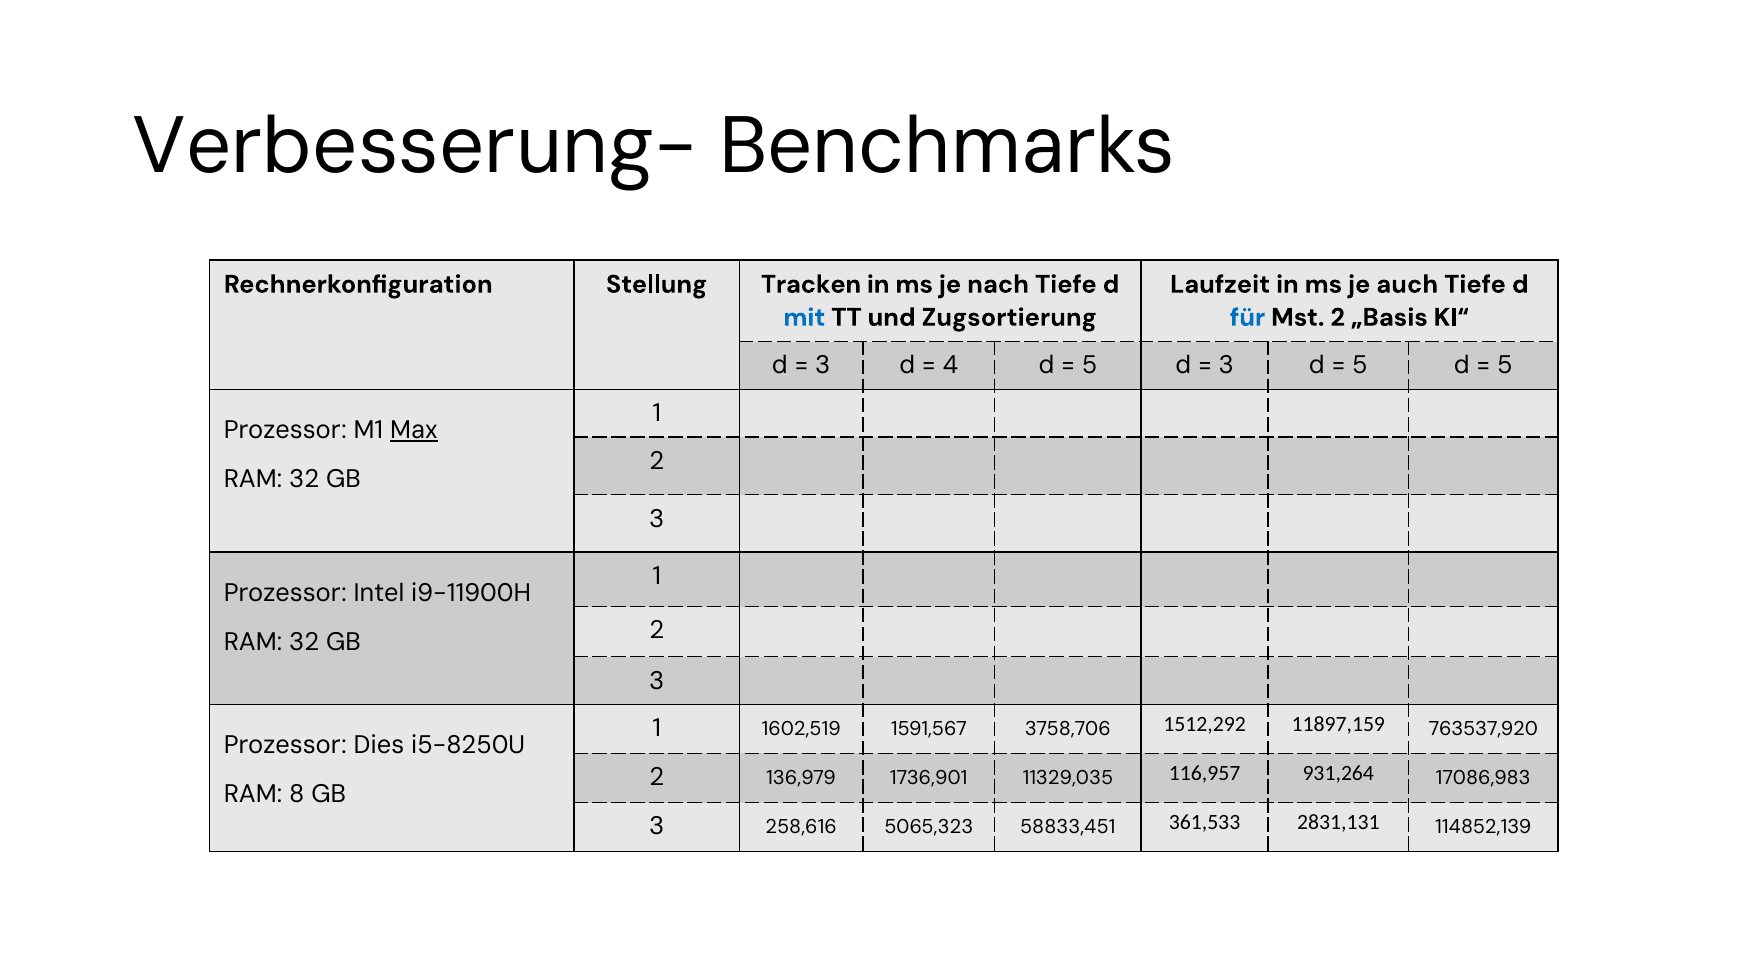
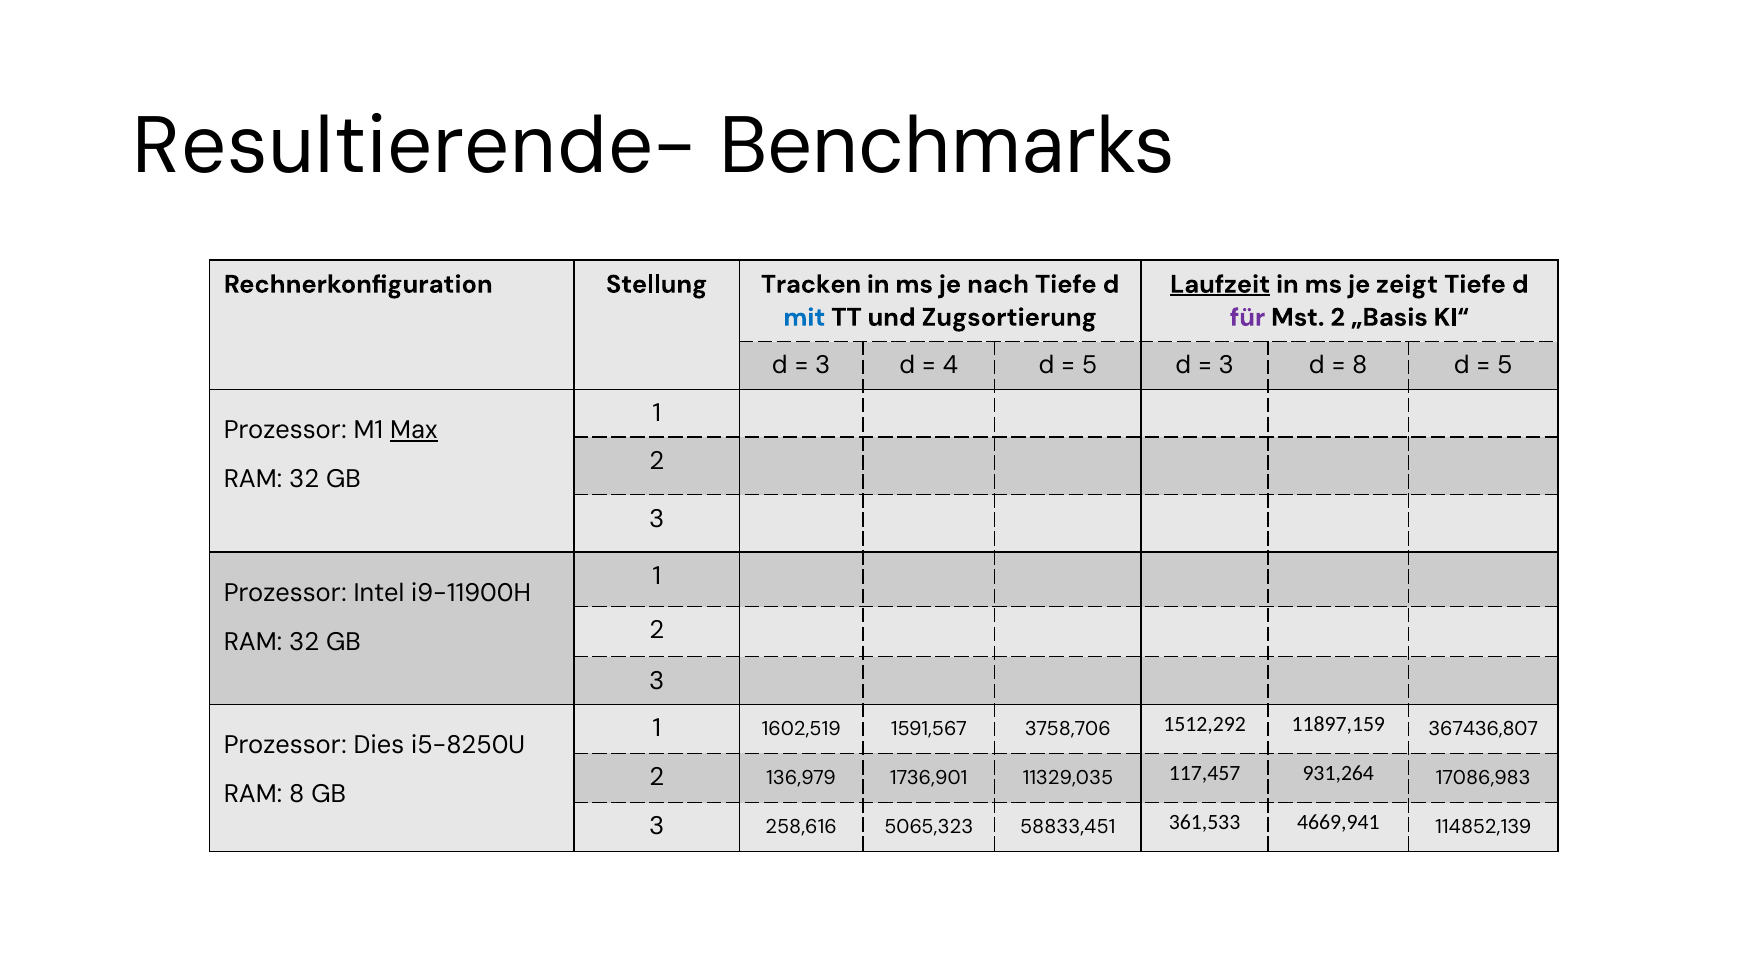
Verbesserung-: Verbesserung- -> Resultierende- (415, 146)
Laufzeit underline: none -> present (1220, 284)
auch: auch -> zeigt (1407, 284)
für colour: blue -> purple (1248, 317)
5: 5 -> 8 (1360, 366)
763537,920: 763537,920 -> 367436,807 (1483, 729)
116,957: 116,957 -> 117,457 (1205, 773)
2831,131: 2831,131 -> 4669,941 (1338, 822)
